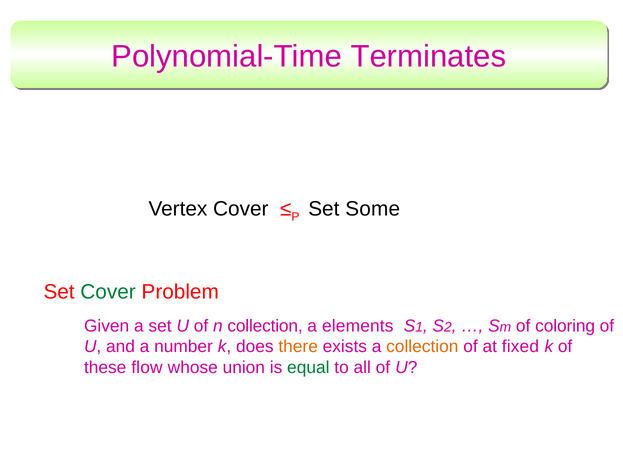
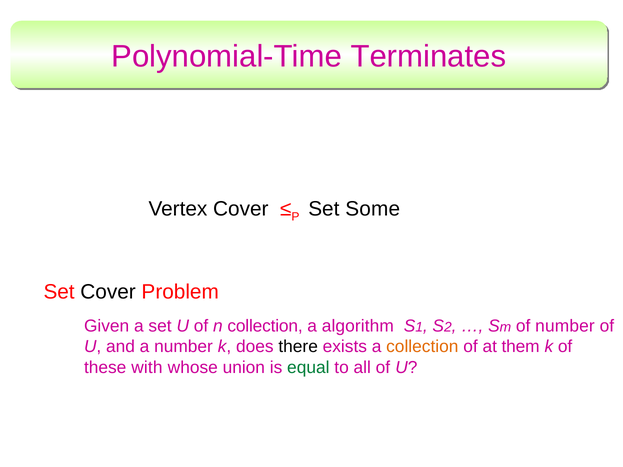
Cover colour: green -> black (108, 292)
elements: elements -> algorithm (358, 326)
of coloring: coloring -> number (565, 326)
there colour: orange -> black (298, 347)
fixed: fixed -> them (521, 347)
flow: flow -> with (147, 368)
